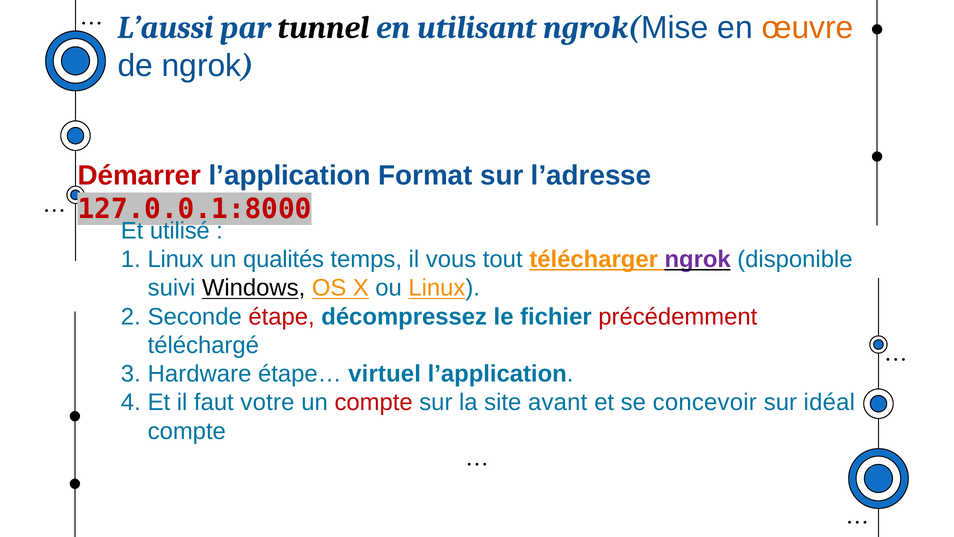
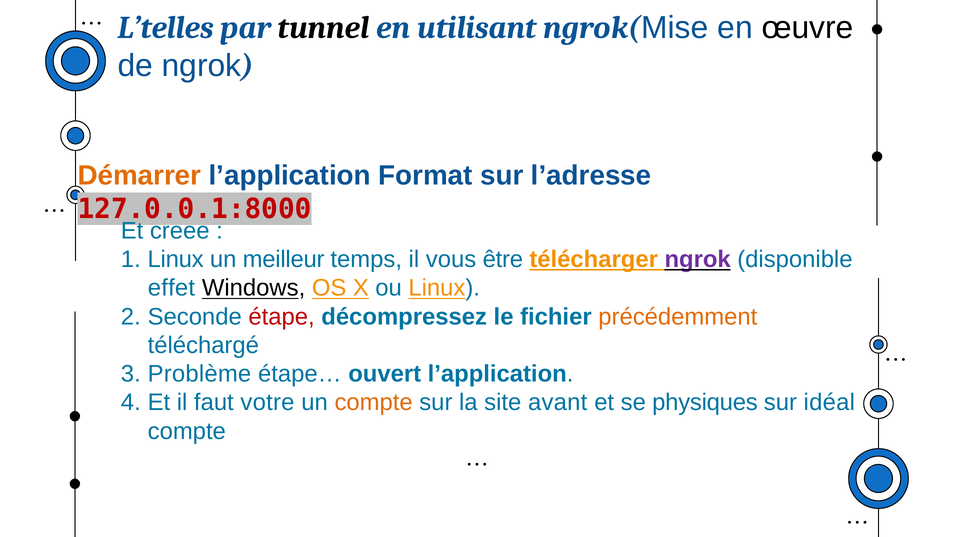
L’aussi: L’aussi -> L’telles (166, 28)
œuvre colour: orange -> black (807, 28)
Démarrer colour: red -> orange (139, 175)
utilisé: utilisé -> creee (180, 231)
qualités: qualités -> meilleur (284, 259)
tout: tout -> être (503, 259)
suivi: suivi -> effet (171, 288)
précédemment colour: red -> orange (678, 316)
Hardware: Hardware -> Problème (199, 374)
virtuel: virtuel -> ouvert (385, 374)
compte colour: red -> orange (374, 402)
concevoir: concevoir -> physiques (705, 402)
